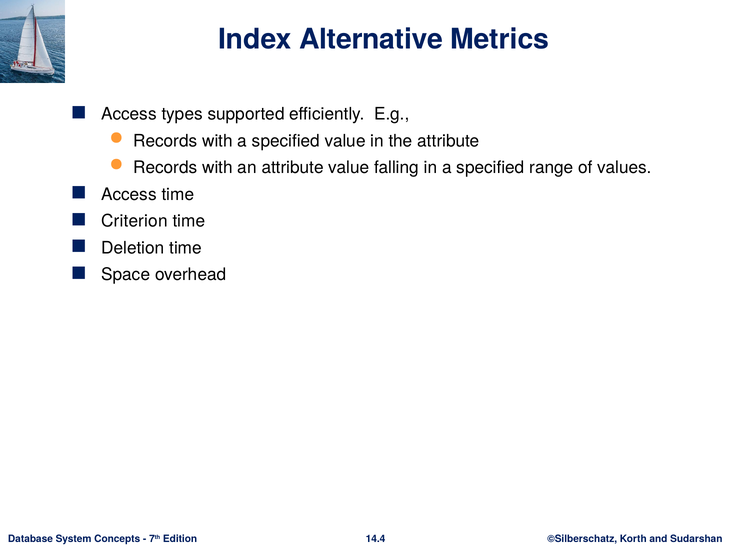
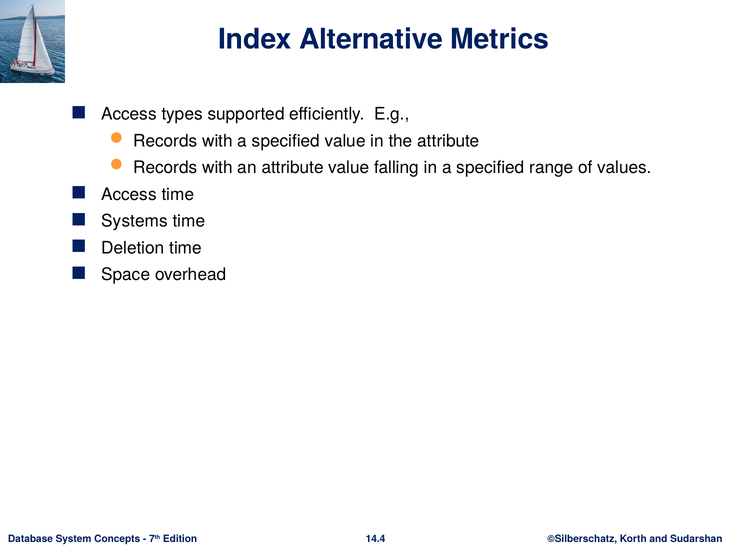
Criterion: Criterion -> Systems (135, 221)
